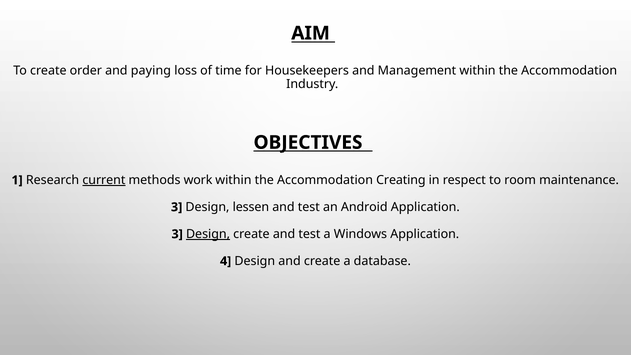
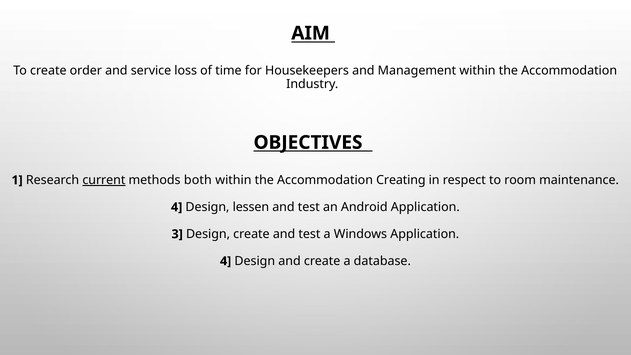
paying: paying -> service (151, 71)
work: work -> both (198, 180)
3: 3 -> 4 (177, 207)
Design underline: present -> none (208, 234)
